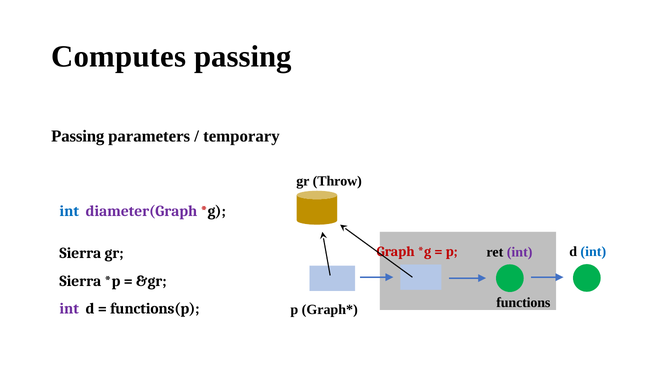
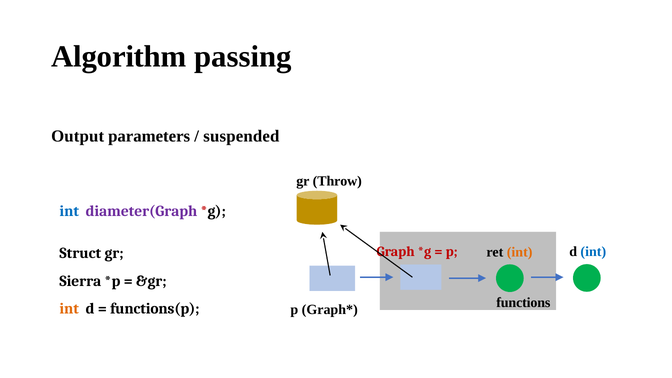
Computes: Computes -> Algorithm (119, 56)
Passing: Passing -> Output (78, 136)
temporary: temporary -> suspended (241, 136)
int colour: purple -> orange (520, 252)
Sierra: Sierra -> Struct (80, 253)
int colour: purple -> orange (69, 309)
